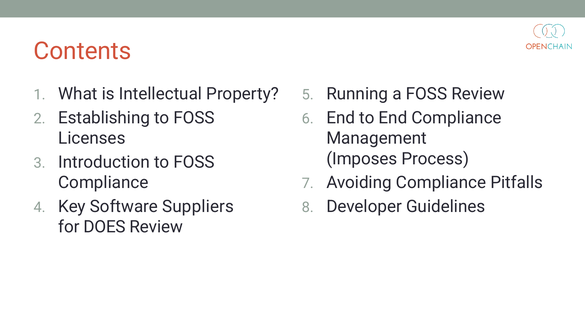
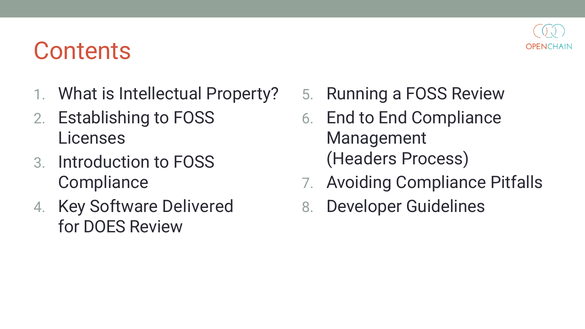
Imposes: Imposes -> Headers (362, 159)
Suppliers: Suppliers -> Delivered (198, 207)
